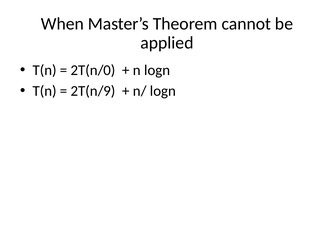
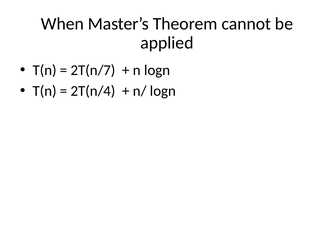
2T(n/0: 2T(n/0 -> 2T(n/7 (93, 70)
2T(n/9: 2T(n/9 -> 2T(n/4 (93, 91)
